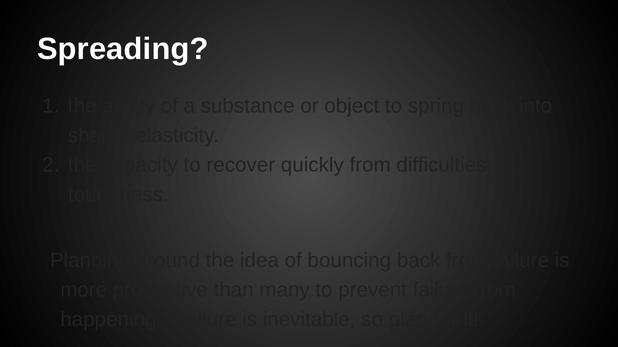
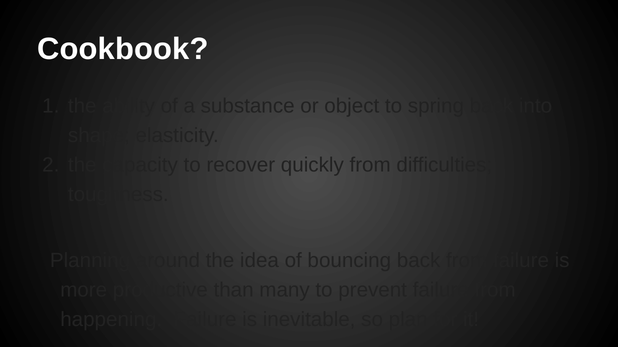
Spreading: Spreading -> Cookbook (123, 49)
